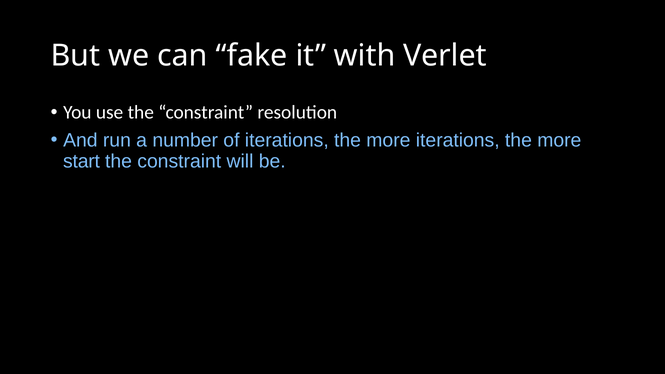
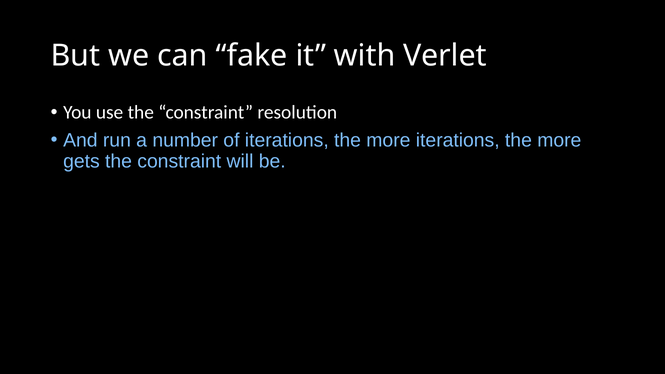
start: start -> gets (81, 161)
